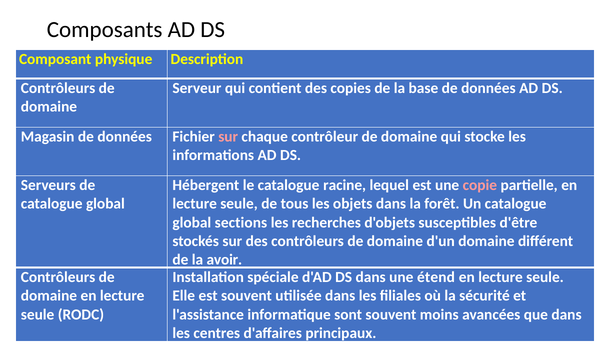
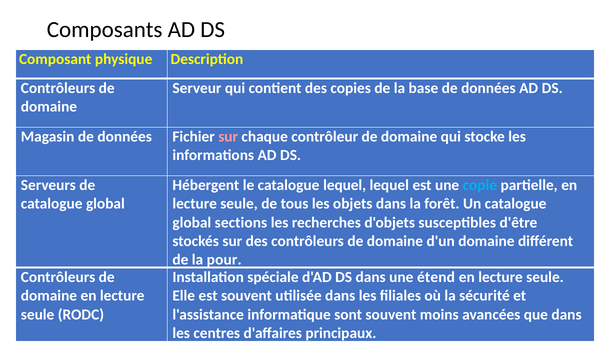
catalogue racine: racine -> lequel (345, 185)
copie colour: pink -> light blue (480, 185)
avoir: avoir -> pour (224, 260)
